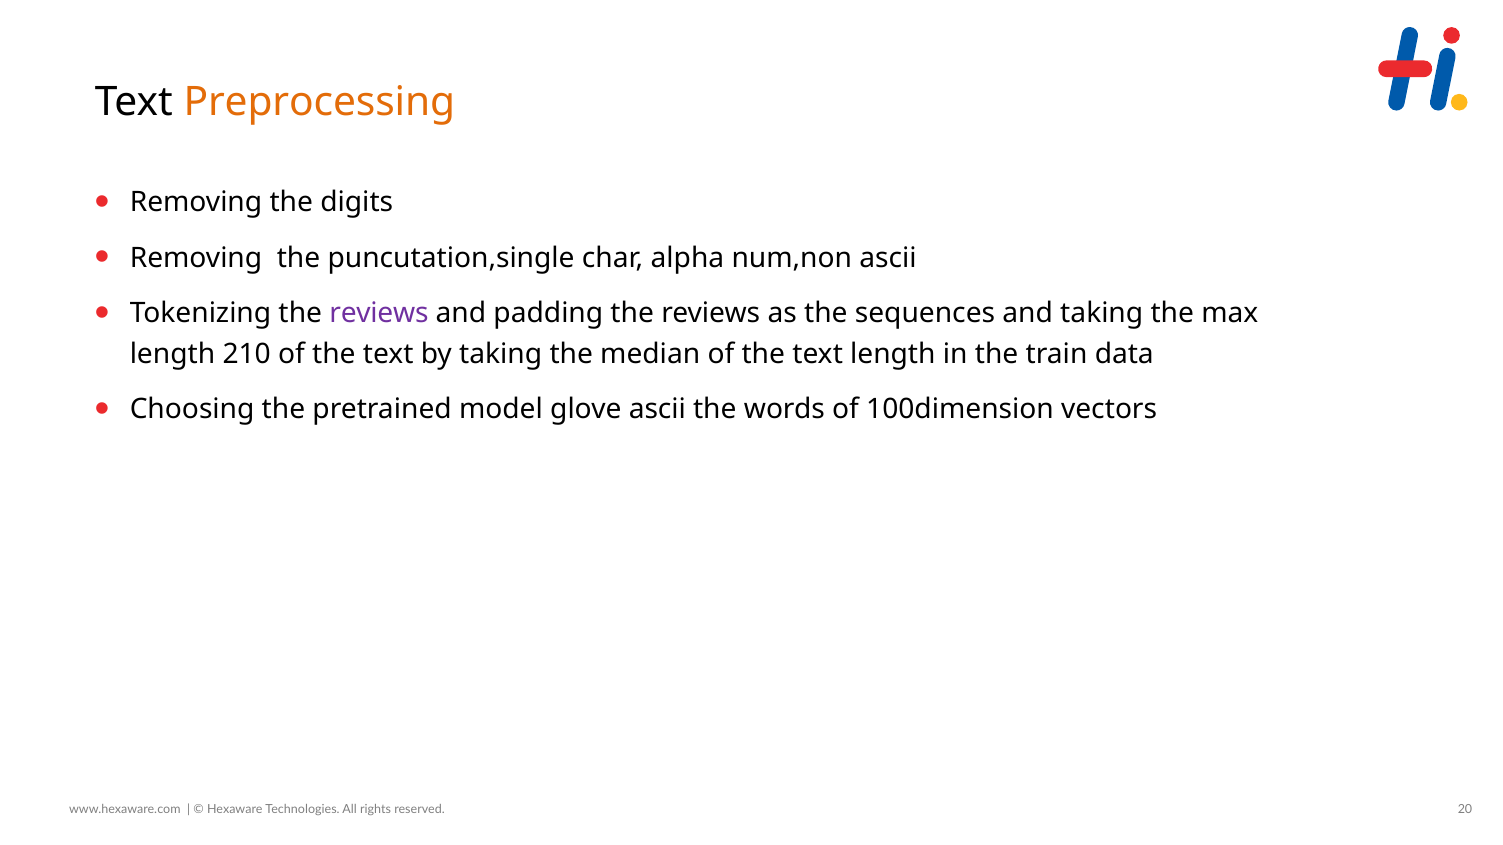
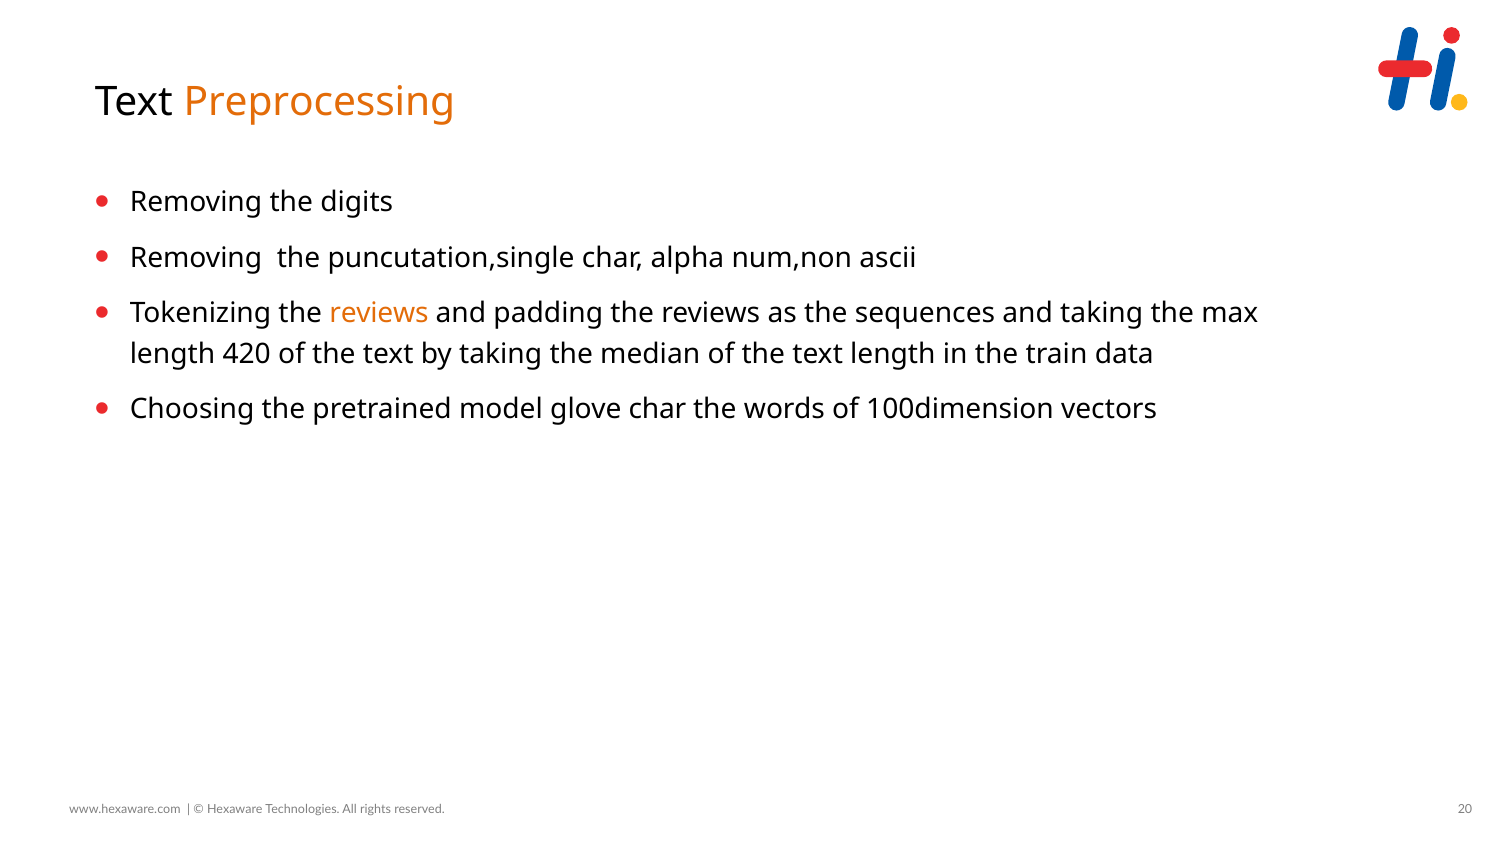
reviews colour: purple -> orange (379, 314)
210: 210 -> 420 (247, 354)
glove ascii: ascii -> char (657, 410)
